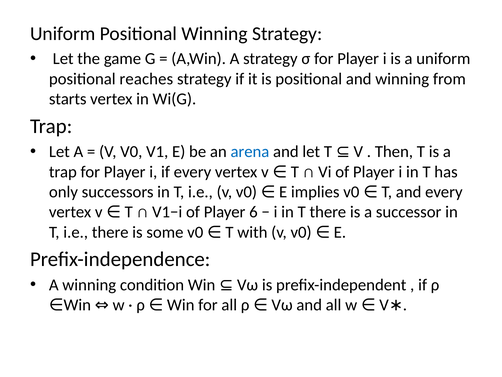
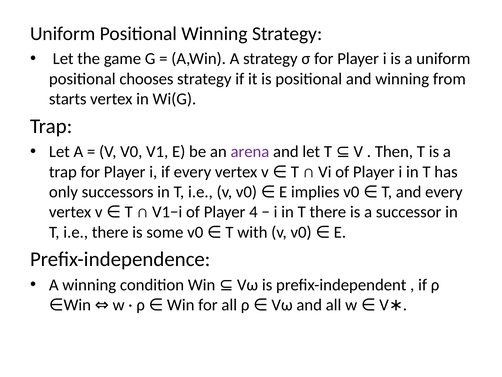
reaches: reaches -> chooses (146, 79)
arena colour: blue -> purple (250, 152)
6: 6 -> 4 (253, 212)
